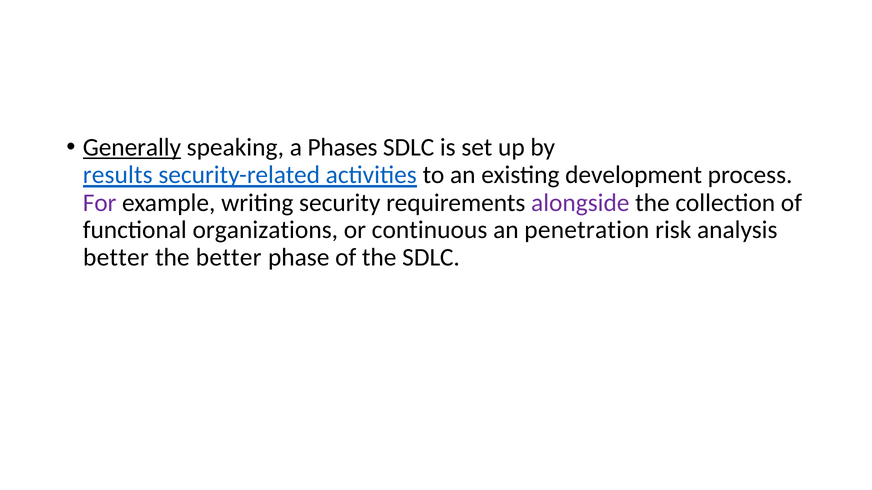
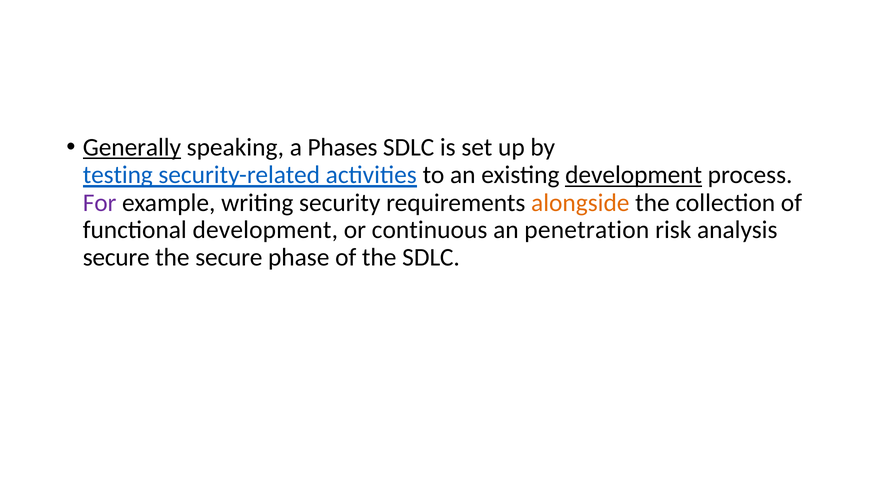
results: results -> testing (118, 175)
development underline: none -> present (634, 175)
alongside colour: purple -> orange (580, 203)
functional organizations: organizations -> development (265, 230)
better: better -> secure (116, 258)
the better: better -> secure (229, 258)
